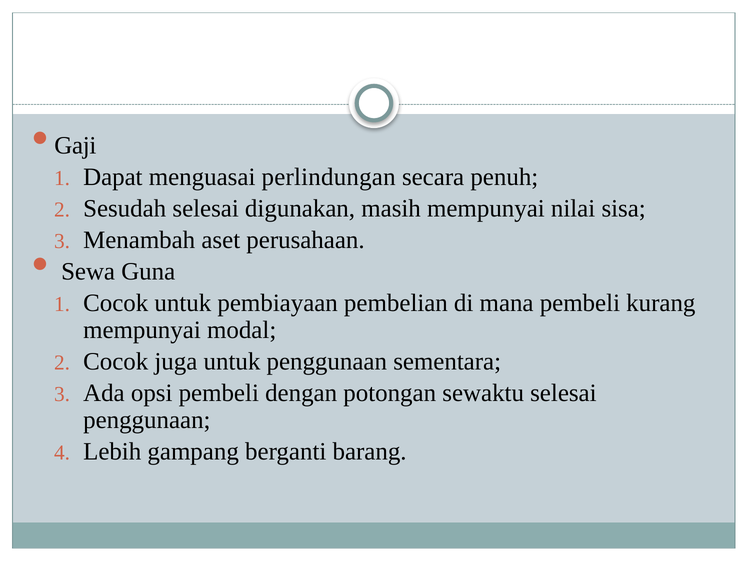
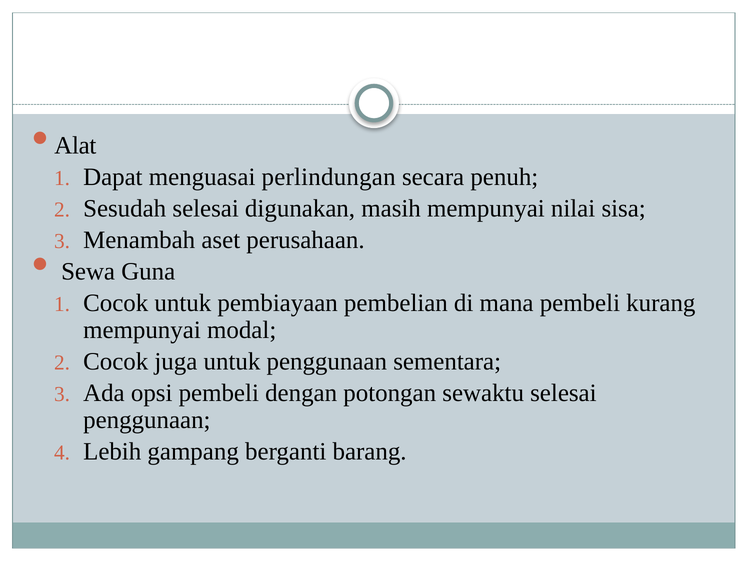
Gaji: Gaji -> Alat (75, 145)
